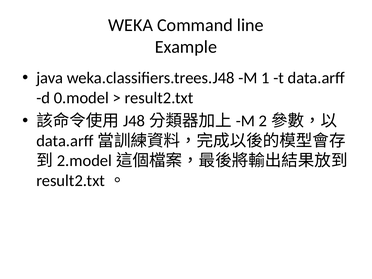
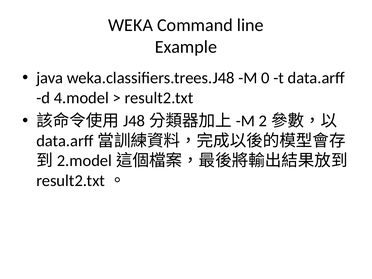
1: 1 -> 0 (265, 78)
0.model: 0.model -> 4.model (81, 98)
